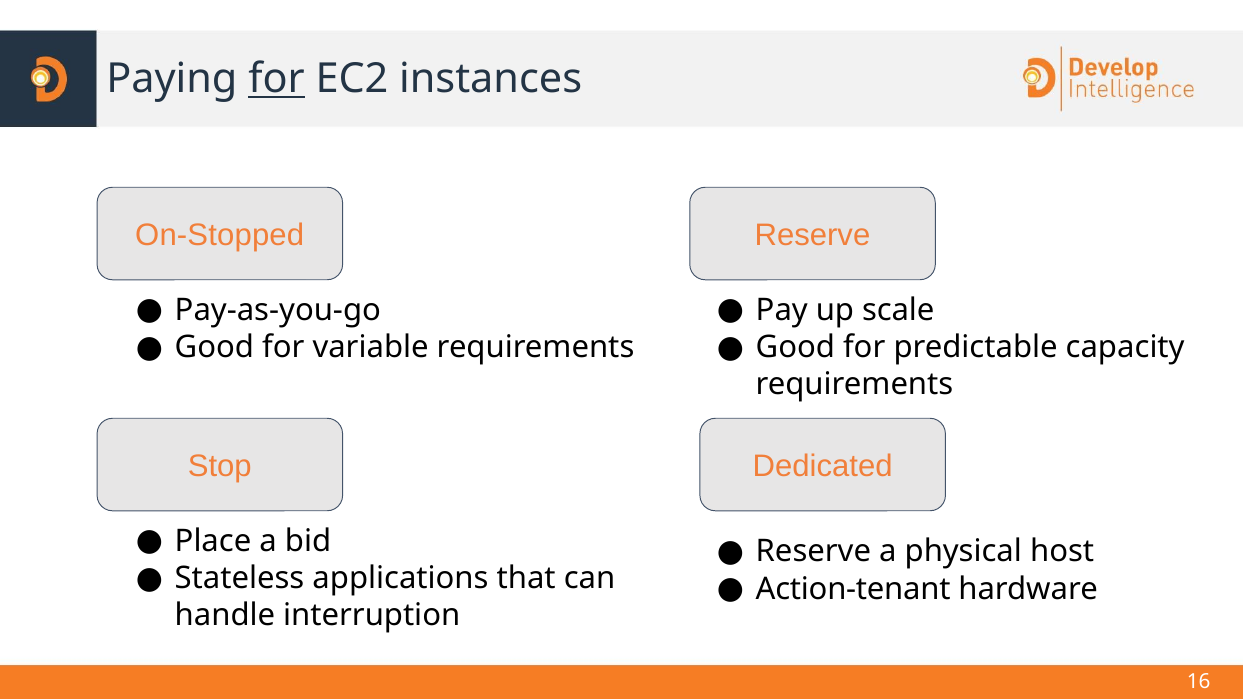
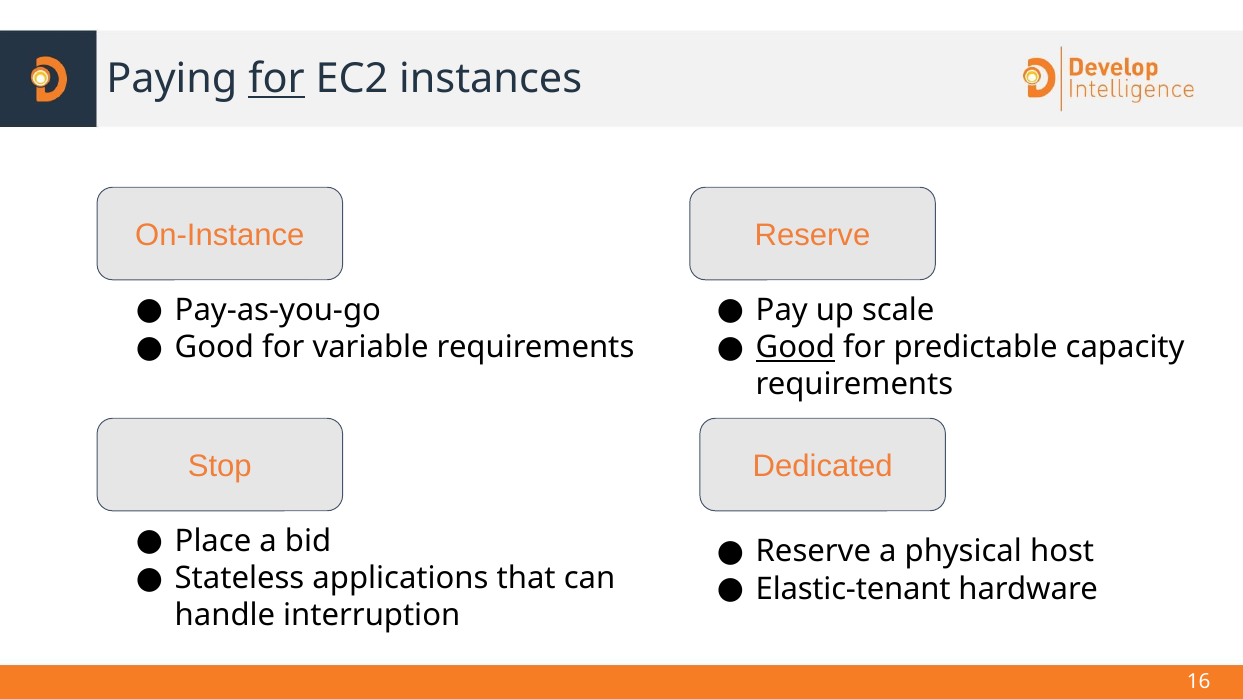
On-Stopped: On-Stopped -> On-Instance (220, 236)
Good underline: none -> present (795, 347)
Action-tenant: Action-tenant -> Elastic-tenant (853, 589)
